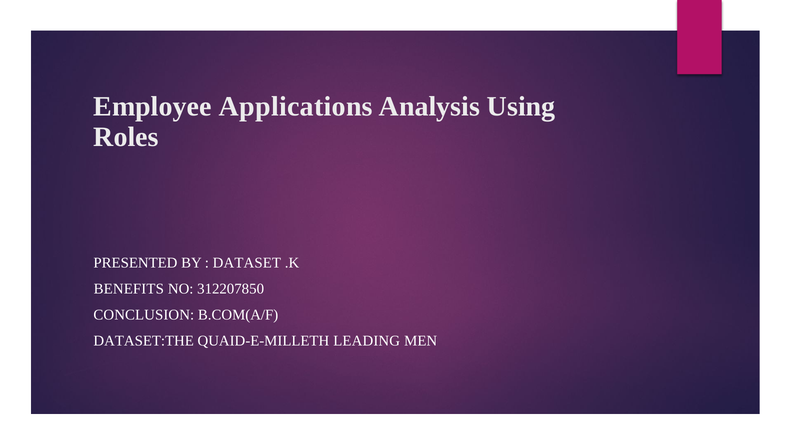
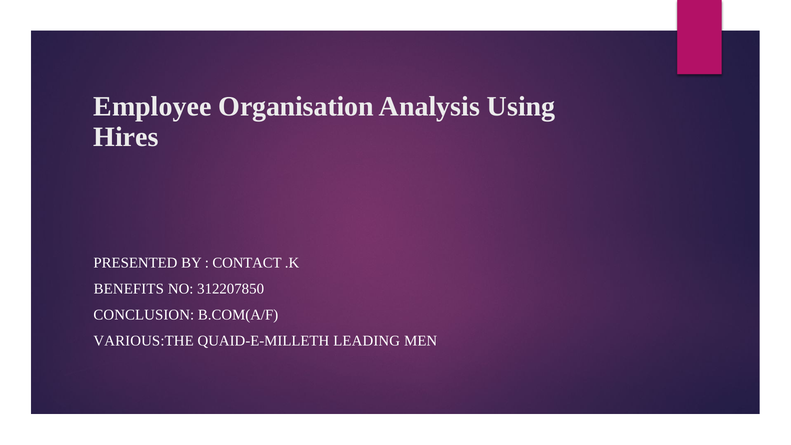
Applications: Applications -> Organisation (296, 107)
Roles: Roles -> Hires (126, 137)
DATASET: DATASET -> CONTACT (247, 263)
DATASET:THE: DATASET:THE -> VARIOUS:THE (144, 341)
